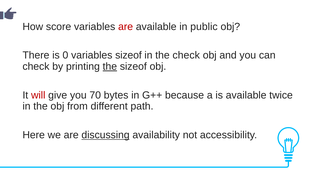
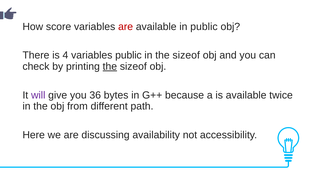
0: 0 -> 4 (65, 55)
variables sizeof: sizeof -> public (128, 55)
in the check: check -> sizeof (186, 55)
will colour: red -> purple (38, 95)
70: 70 -> 36 (95, 95)
discussing underline: present -> none (106, 135)
